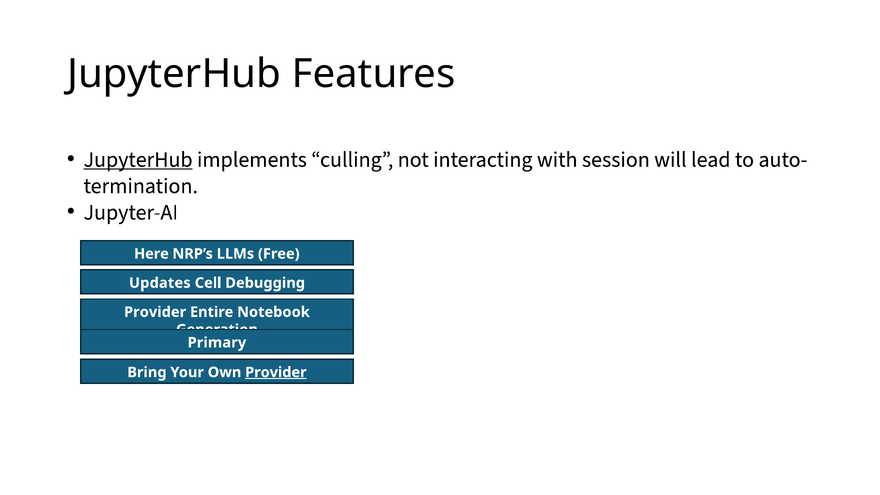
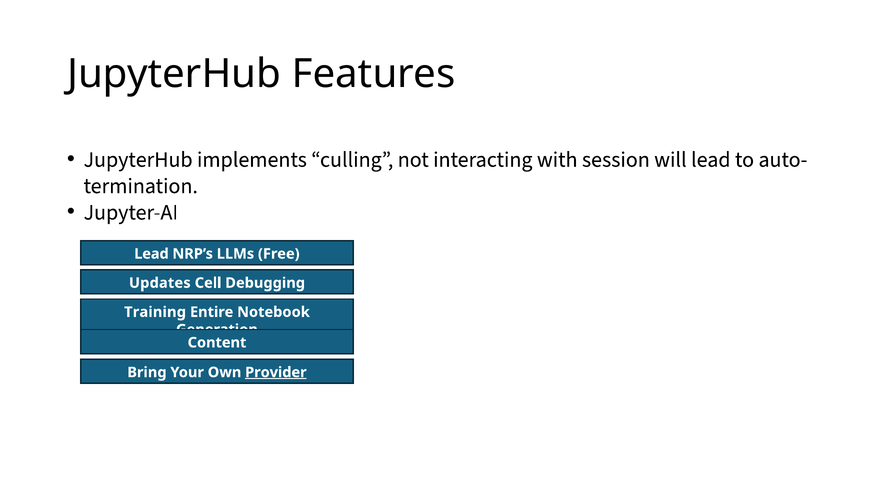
JupyterHub underline: present -> none (138, 160)
Here: Here -> Lead (151, 254)
Provider: Provider -> Training (155, 312)
Primary: Primary -> Content (217, 343)
